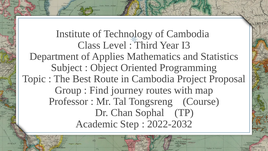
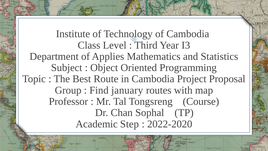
journey: journey -> january (127, 90)
2022-2032: 2022-2032 -> 2022-2020 (170, 124)
